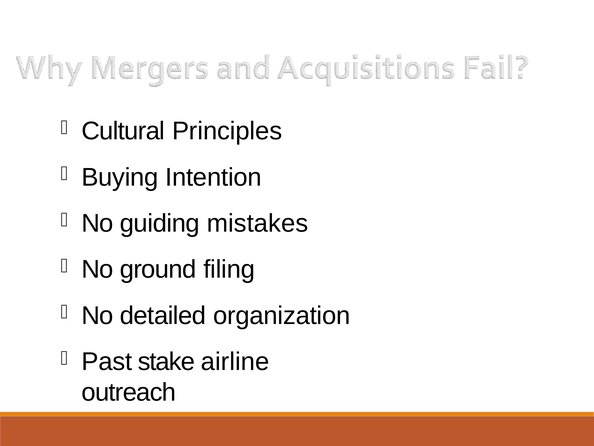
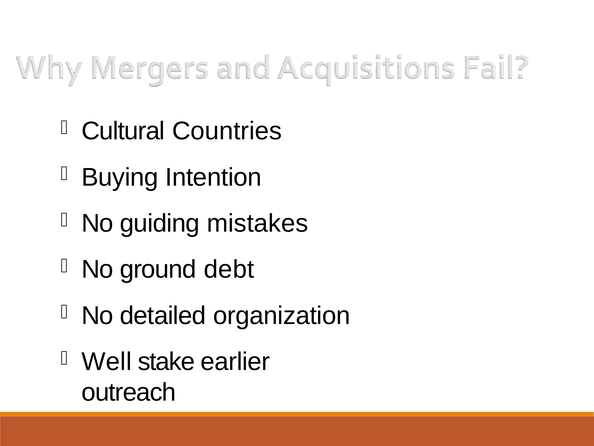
Principles: Principles -> Countries (227, 131)
filing: filing -> debt (229, 269)
Past: Past -> Well (107, 361)
airline: airline -> earlier (235, 361)
